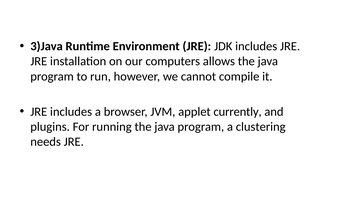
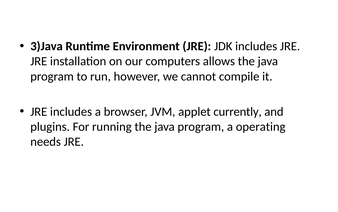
clustering: clustering -> operating (261, 127)
